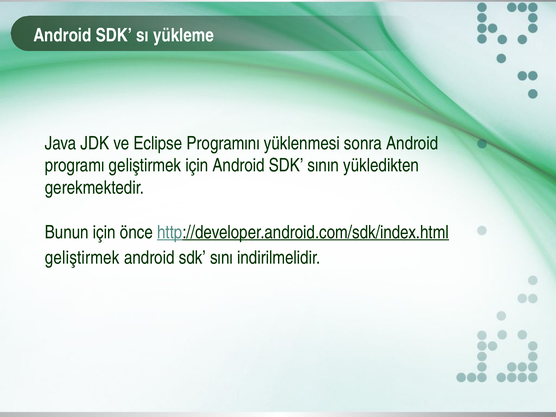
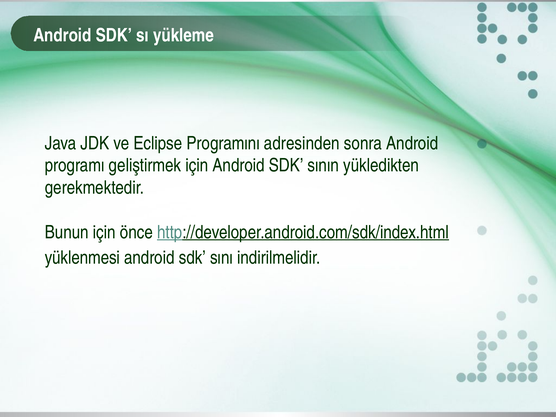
yüklenmesi: yüklenmesi -> adresinden (302, 143)
geliştirmek: geliştirmek -> yüklenmesi (82, 258)
